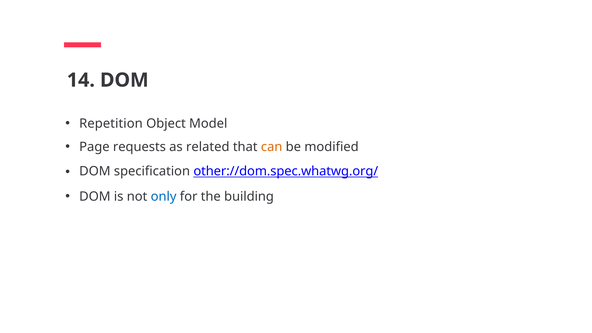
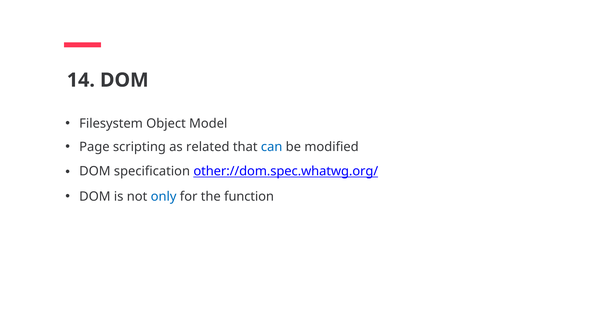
Repetition: Repetition -> Filesystem (111, 124)
requests: requests -> scripting (139, 147)
can colour: orange -> blue (272, 147)
building: building -> function (249, 197)
